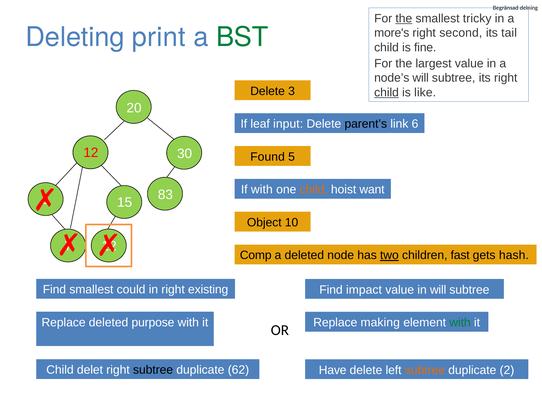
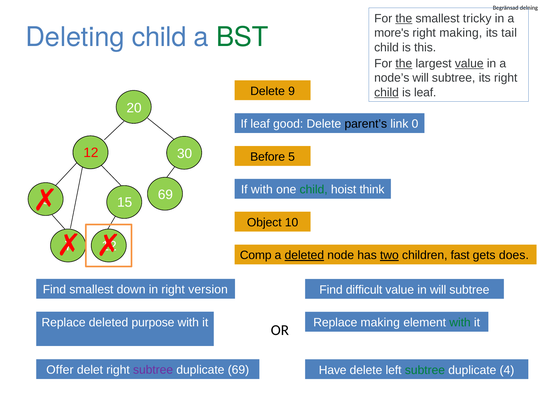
Deleting print: print -> child (159, 37)
right second: second -> making (461, 33)
fine: fine -> this (425, 47)
the underline: none -> present (404, 63)
value underline: none -> present (469, 63)
3: 3 -> 9 (292, 91)
is like: like -> leaf (425, 92)
input: input -> good (288, 124)
6: 6 -> 0 (415, 124)
Found: Found -> Before (268, 157)
child colour: orange -> green (314, 189)
want: want -> think (372, 189)
83: 83 -> 69 (165, 194)
deleted underline: none -> present (304, 255)
hash: hash -> does (514, 255)
could: could -> down (131, 289)
existing: existing -> version (208, 289)
impact: impact -> difficult (364, 289)
Child: Child -> Offer (60, 369)
subtree colour: black -> purple (153, 369)
duplicate 62: 62 -> 69 (238, 369)
subtree colour: orange -> green (425, 370)
2: 2 -> 4 (507, 370)
